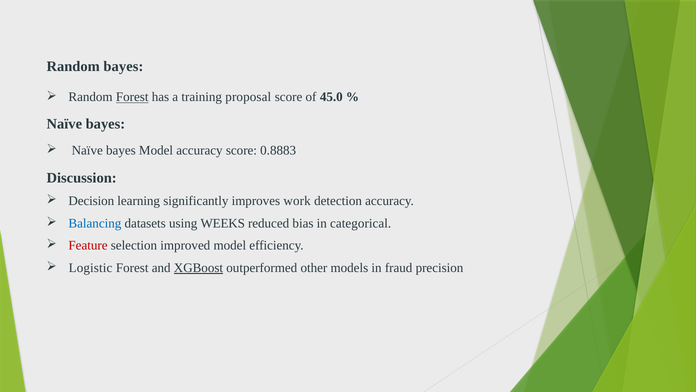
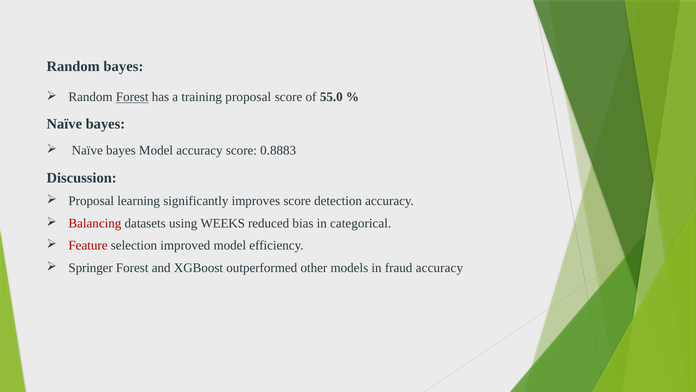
45.0: 45.0 -> 55.0 (331, 97)
Decision: Decision -> Proposal (91, 201)
improves work: work -> score (297, 201)
Balancing colour: blue -> red (95, 223)
Logistic: Logistic -> Springer (91, 268)
XGBoost underline: present -> none (198, 268)
fraud precision: precision -> accuracy (439, 268)
